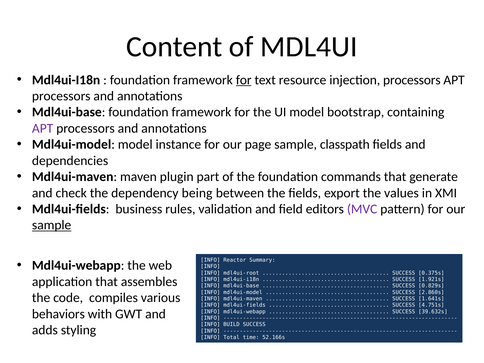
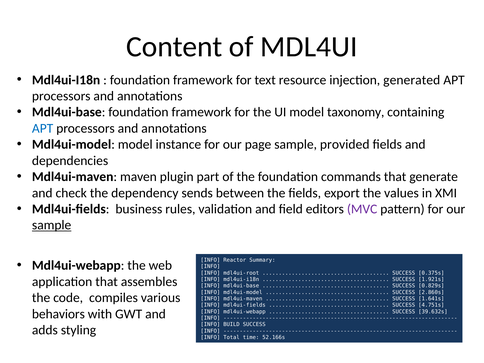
for underline: present -> none (244, 80)
injection processors: processors -> generated (412, 80)
bootstrap: bootstrap -> taxonomy (356, 112)
APT colour: purple -> blue (43, 128)
classpath: classpath -> provided (345, 144)
being: being -> sends (197, 193)
